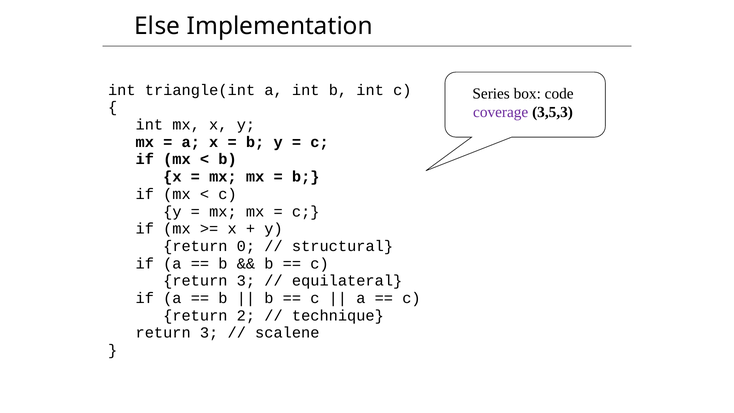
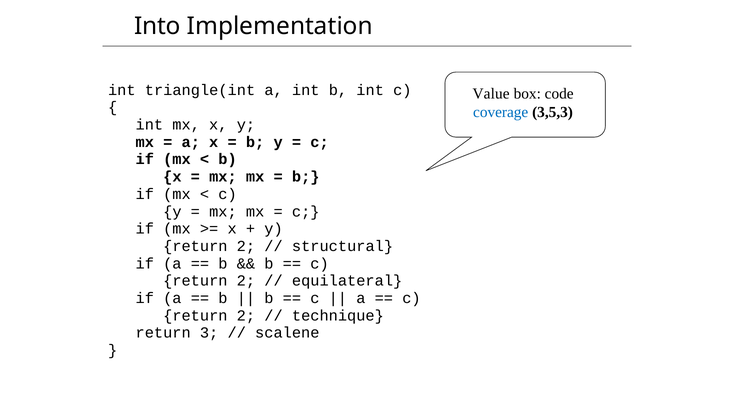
Else: Else -> Into (157, 26)
Series: Series -> Value (491, 94)
coverage colour: purple -> blue (501, 112)
0: 0 -> 2 (246, 246)
3: 3 -> 2 (246, 281)
